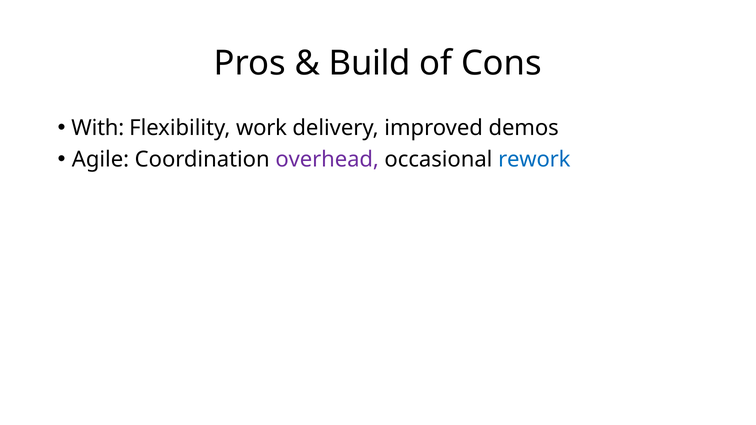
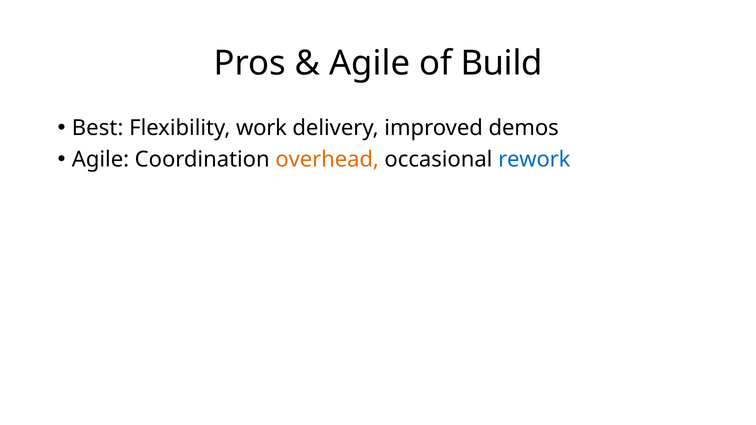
Build: Build -> Agile (370, 64)
Cons: Cons -> Build (502, 64)
With: With -> Best (98, 128)
overhead colour: purple -> orange (327, 160)
